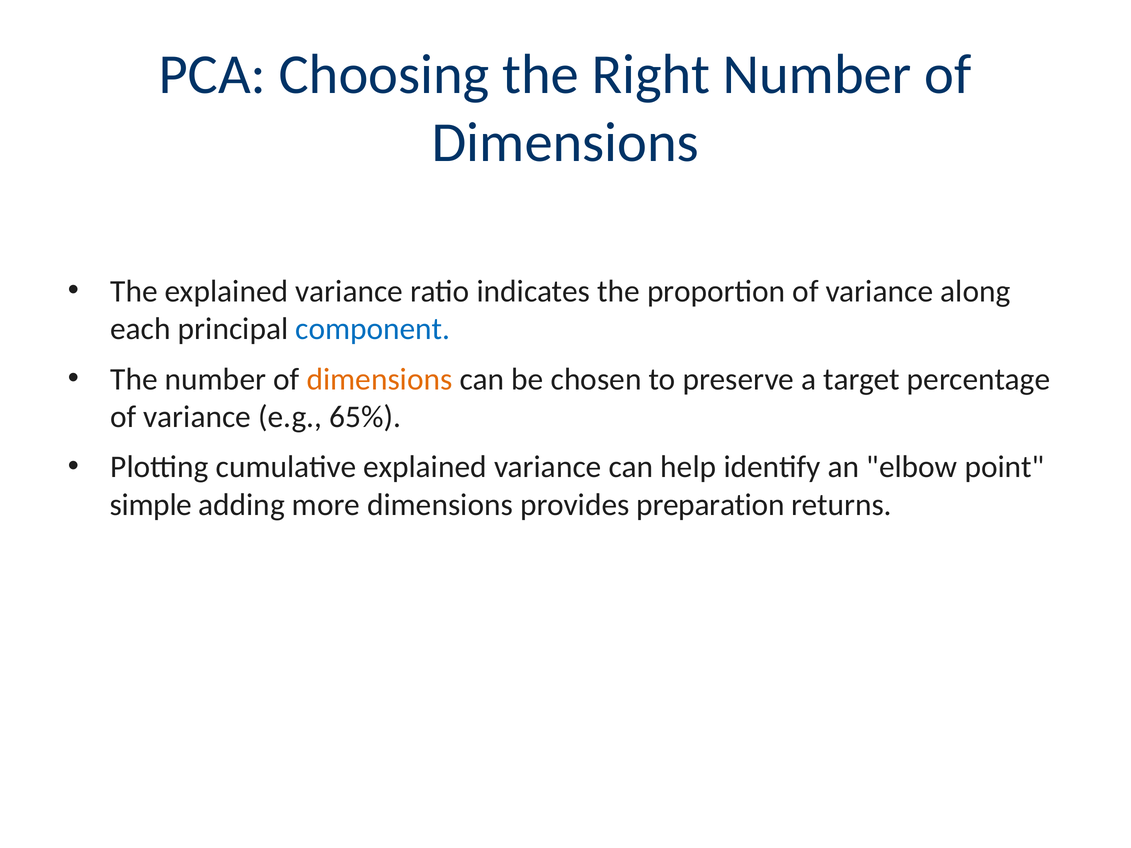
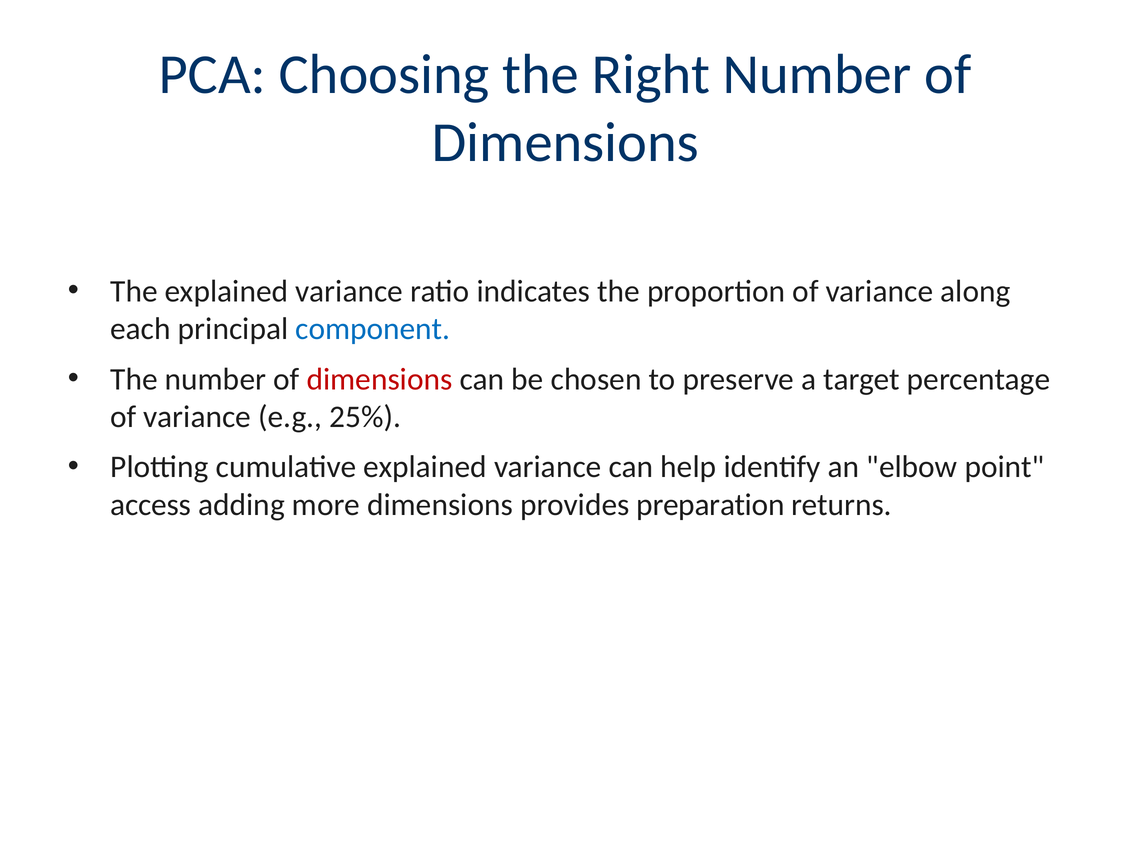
dimensions colour: orange -> red (380, 379)
65%: 65% -> 25% (365, 417)
simple: simple -> access (151, 505)
